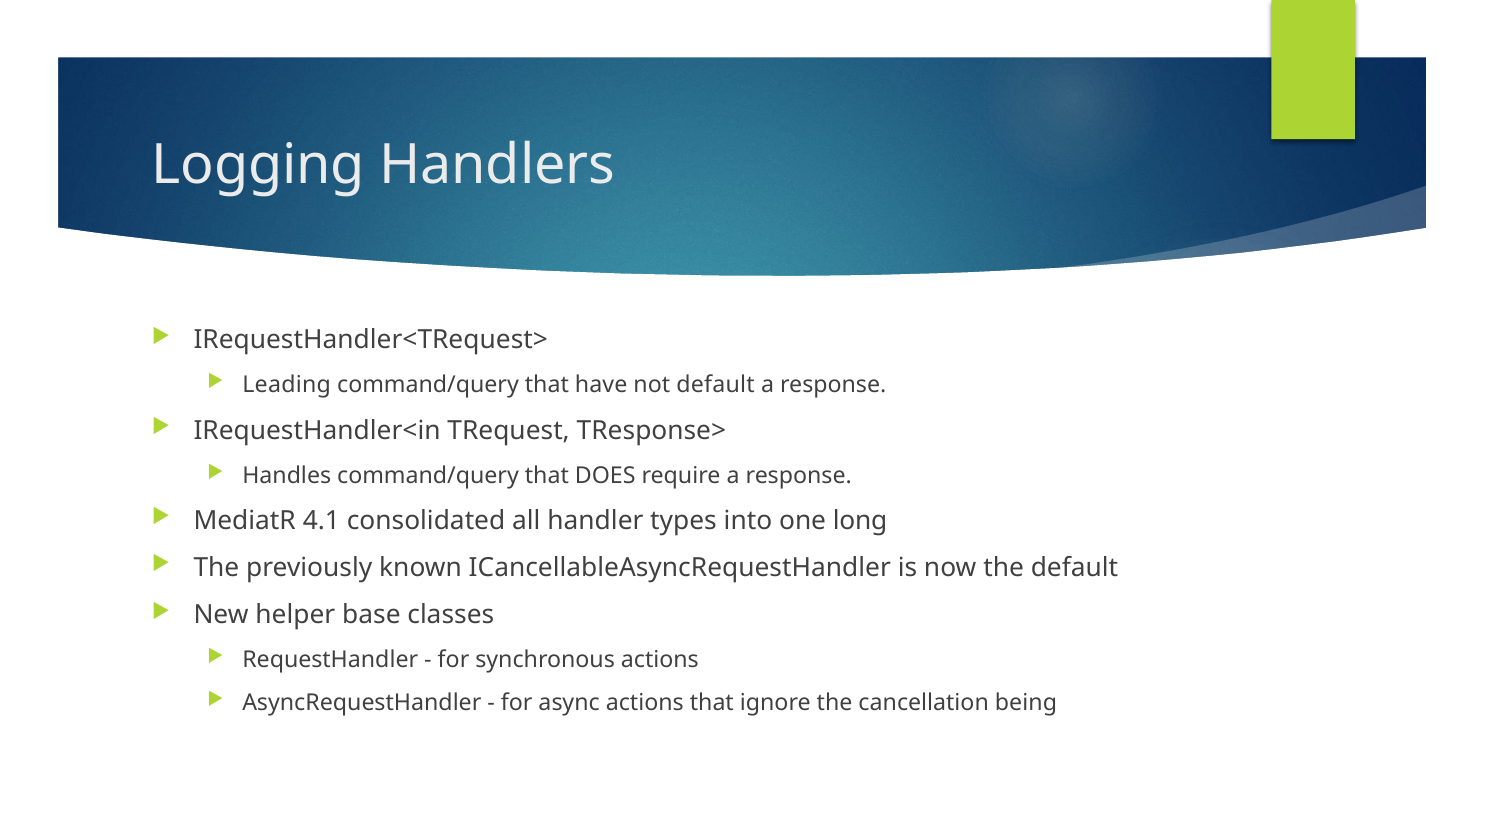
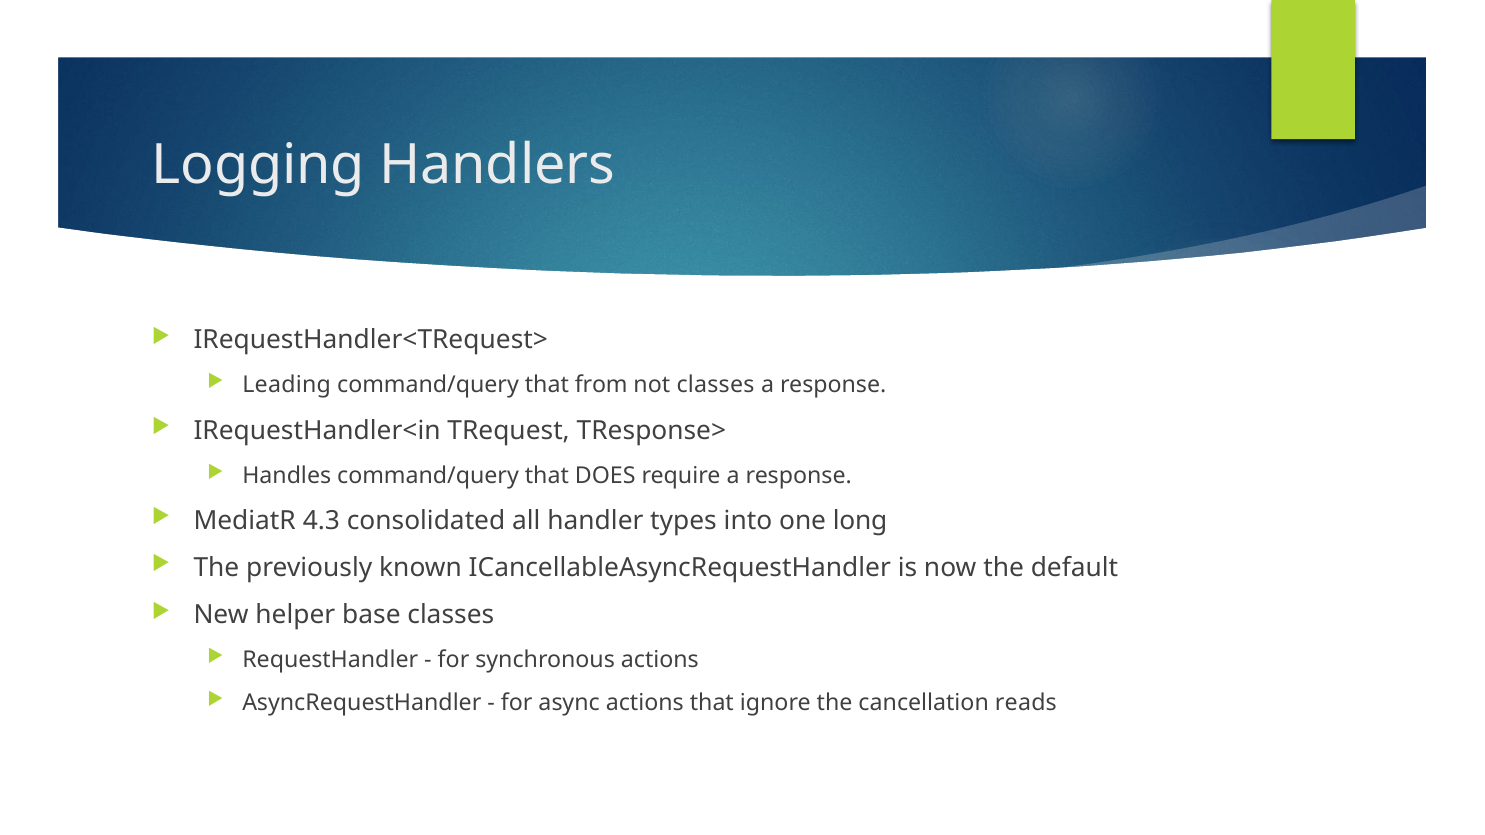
have: have -> from (601, 385)
not default: default -> classes (715, 385)
4.1: 4.1 -> 4.3 (321, 521)
being: being -> reads (1026, 703)
